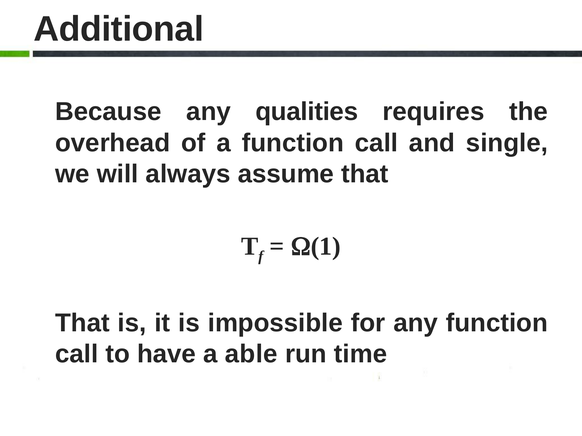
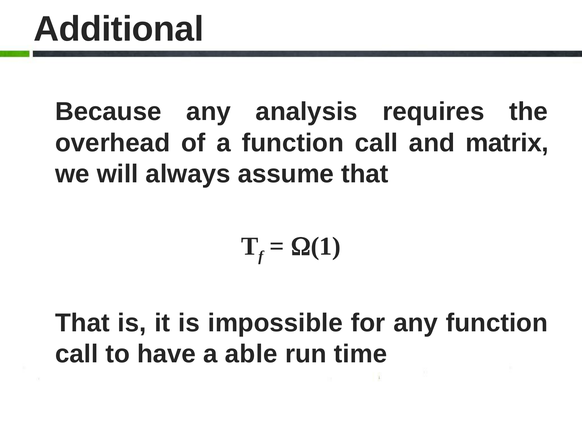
qualities: qualities -> analysis (307, 112)
single: single -> matrix (507, 143)
